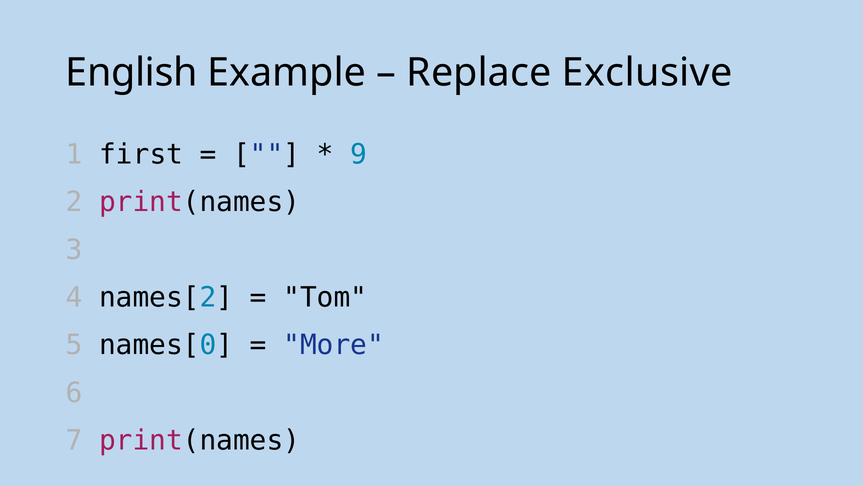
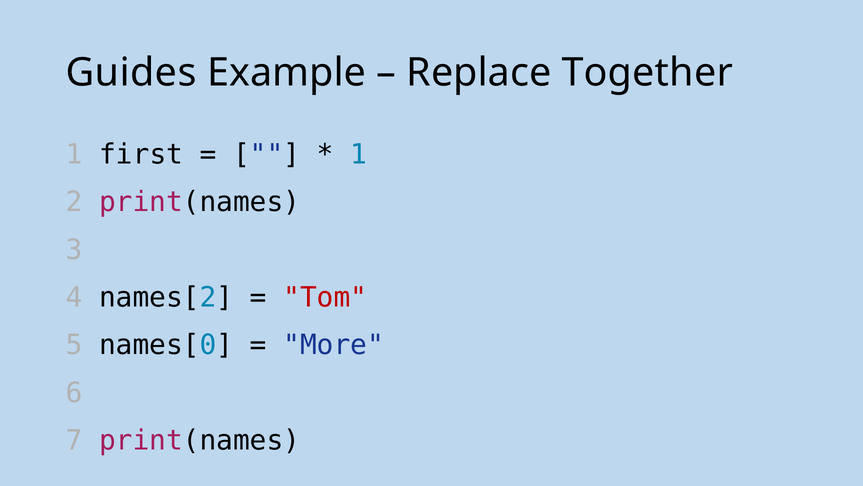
English: English -> Guides (131, 72)
Exclusive: Exclusive -> Together (647, 72)
9: 9 -> 1 (359, 154)
Tom colour: black -> red (325, 297)
